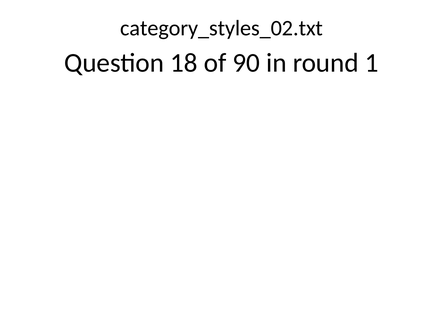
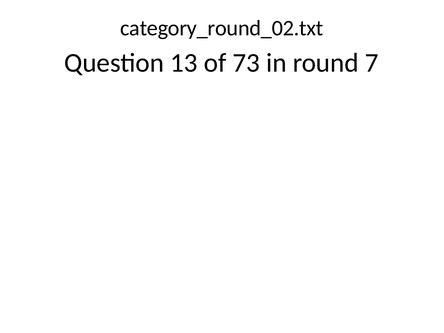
category_styles_02.txt: category_styles_02.txt -> category_round_02.txt (222, 28)
18: 18 -> 13 (184, 63)
90: 90 -> 73 (246, 63)
1: 1 -> 7 (372, 63)
